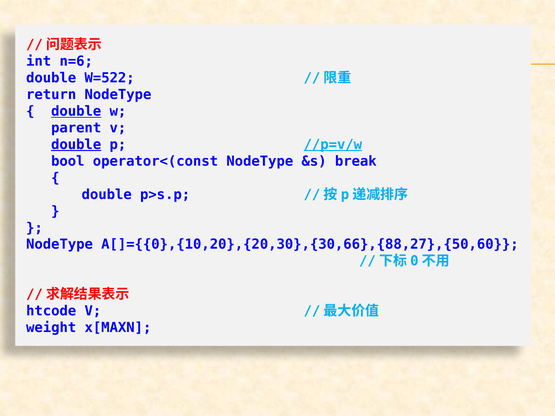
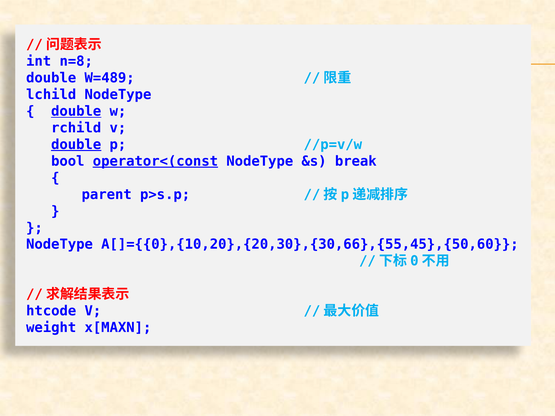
n=6: n=6 -> n=8 (76, 61)
W=522: W=522 -> W=489 (110, 78)
return: return -> lchild (51, 95)
parent: parent -> rchild (76, 128)
//p=v/w underline: present -> none (333, 145)
operator<(const underline: none -> present (155, 161)
double: double -> parent (107, 195)
A[]={{0},{10,20},{20,30},{30,66},{88,27},{50,60: A[]={{0},{10,20},{20,30},{30,66},{88,27},{50,60 -> A[]={{0},{10,20},{20,30},{30,66},{55,45},{50,60 (310, 245)
